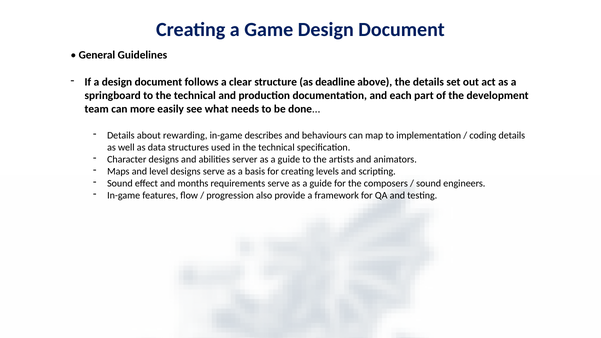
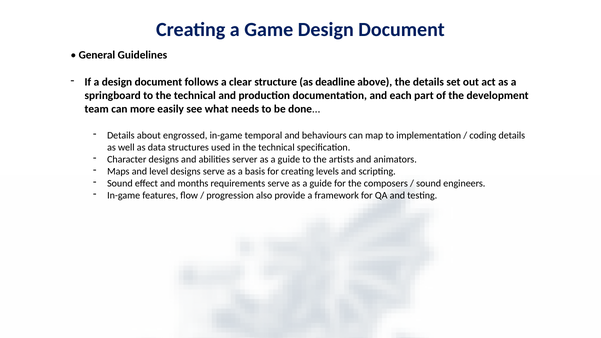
rewarding: rewarding -> engrossed (185, 135)
describes: describes -> temporal (263, 135)
